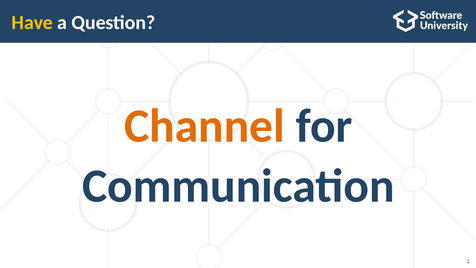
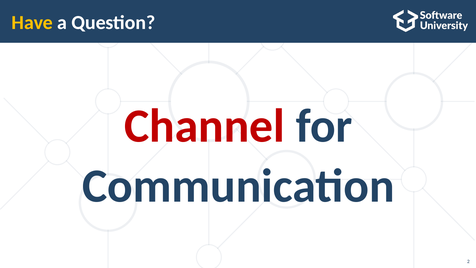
Channel colour: orange -> red (205, 126)
